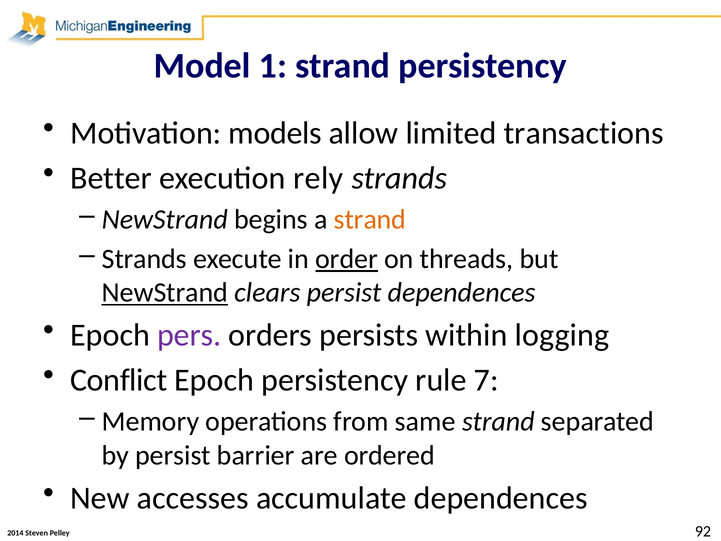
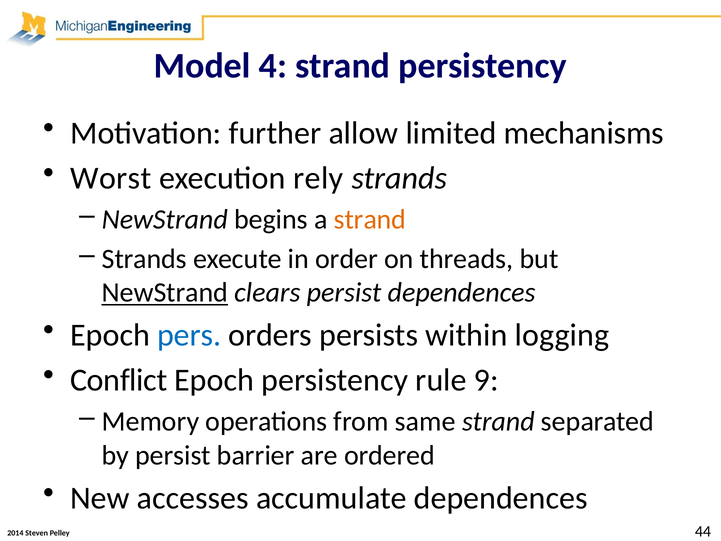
1: 1 -> 4 (273, 66)
models: models -> further (275, 133)
transactions: transactions -> mechanisms (584, 133)
Better: Better -> Worst (111, 178)
order underline: present -> none (347, 259)
pers colour: purple -> blue (189, 335)
7: 7 -> 9 (486, 380)
92: 92 -> 44 (703, 531)
